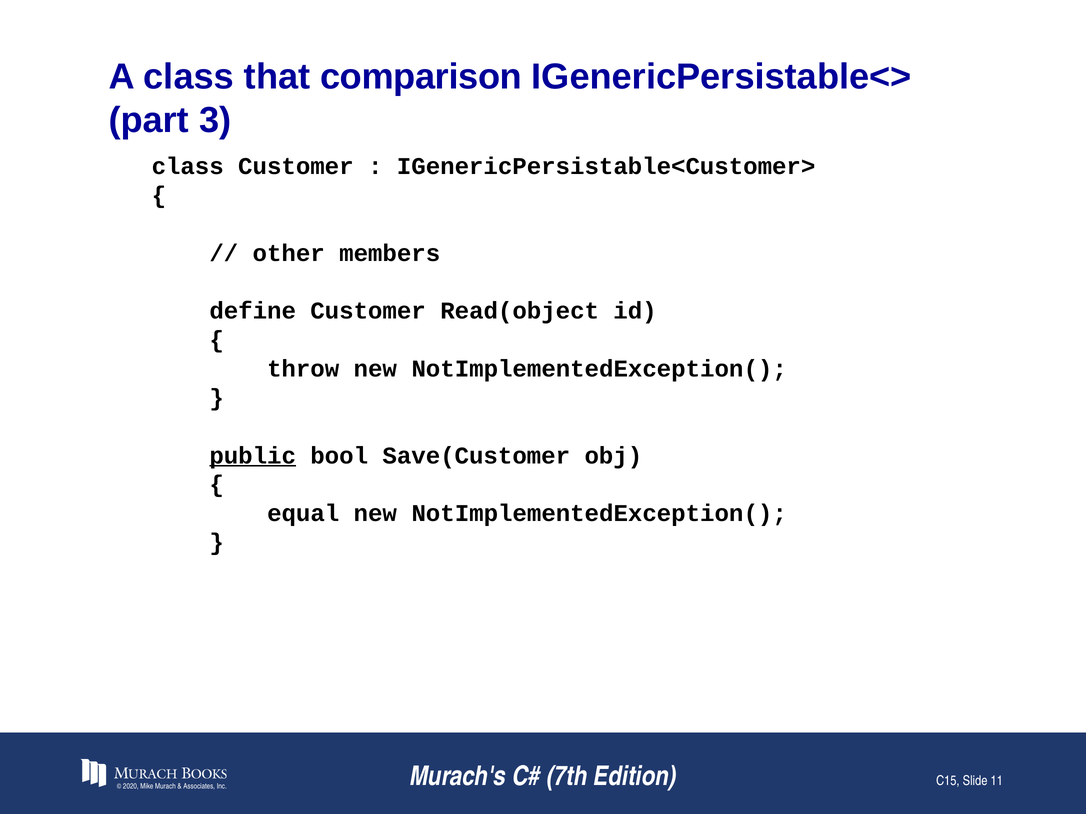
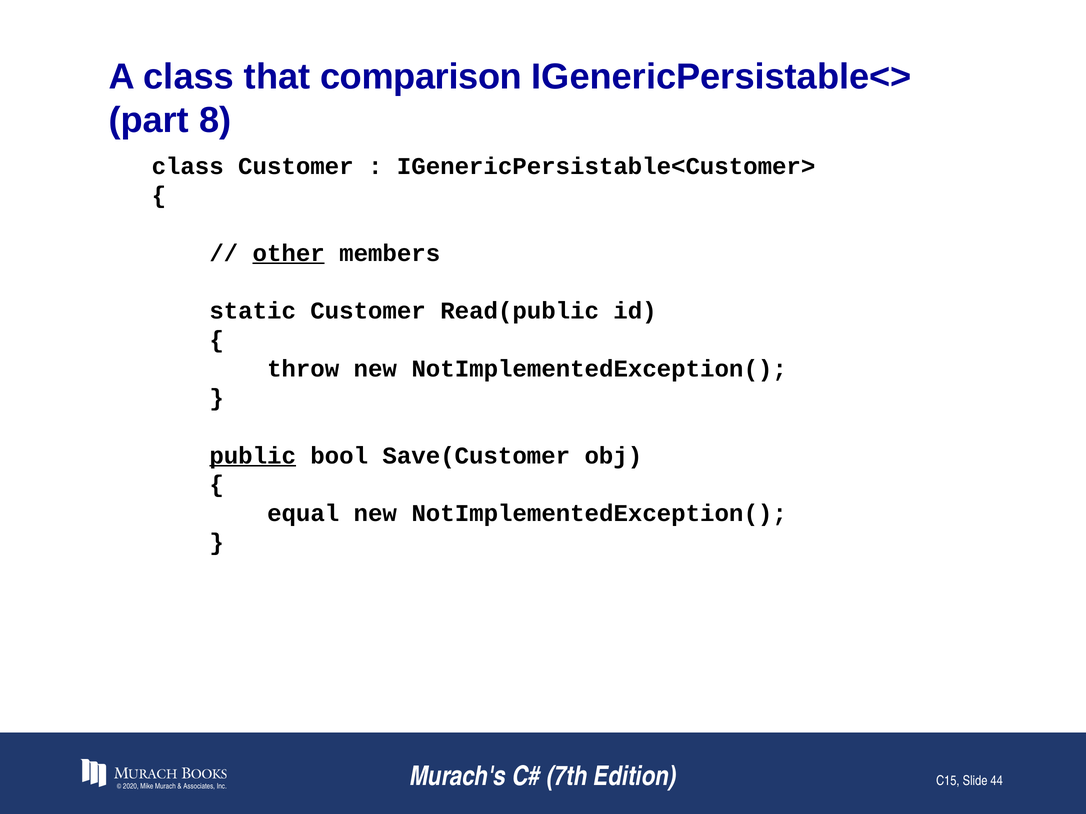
3: 3 -> 8 (215, 120)
other underline: none -> present (289, 253)
define: define -> static (253, 311)
Read(object: Read(object -> Read(public (520, 311)
11: 11 -> 44 (997, 781)
